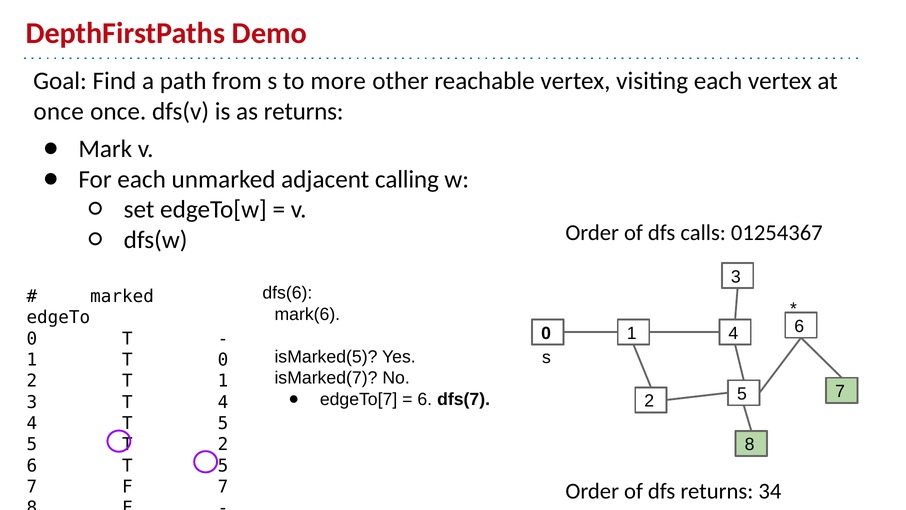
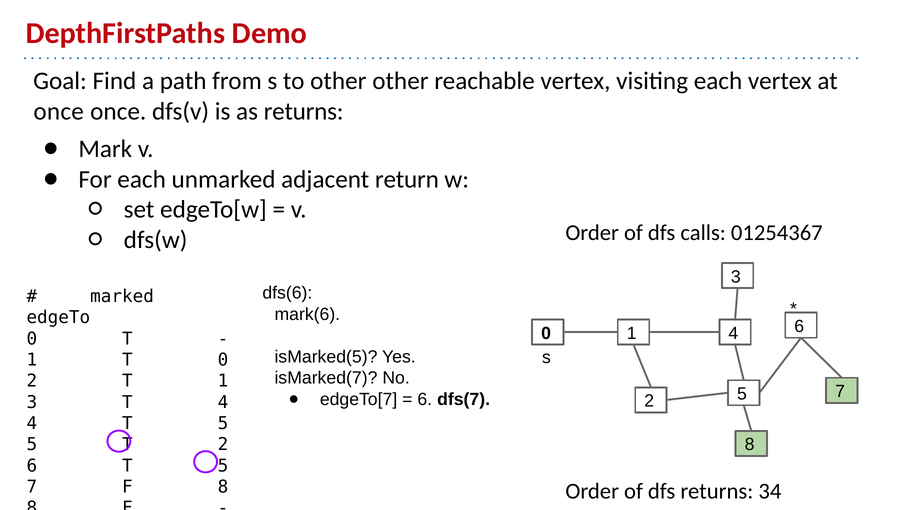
to more: more -> other (338, 81)
calling: calling -> return (407, 179)
F 7: 7 -> 8 (223, 487)
